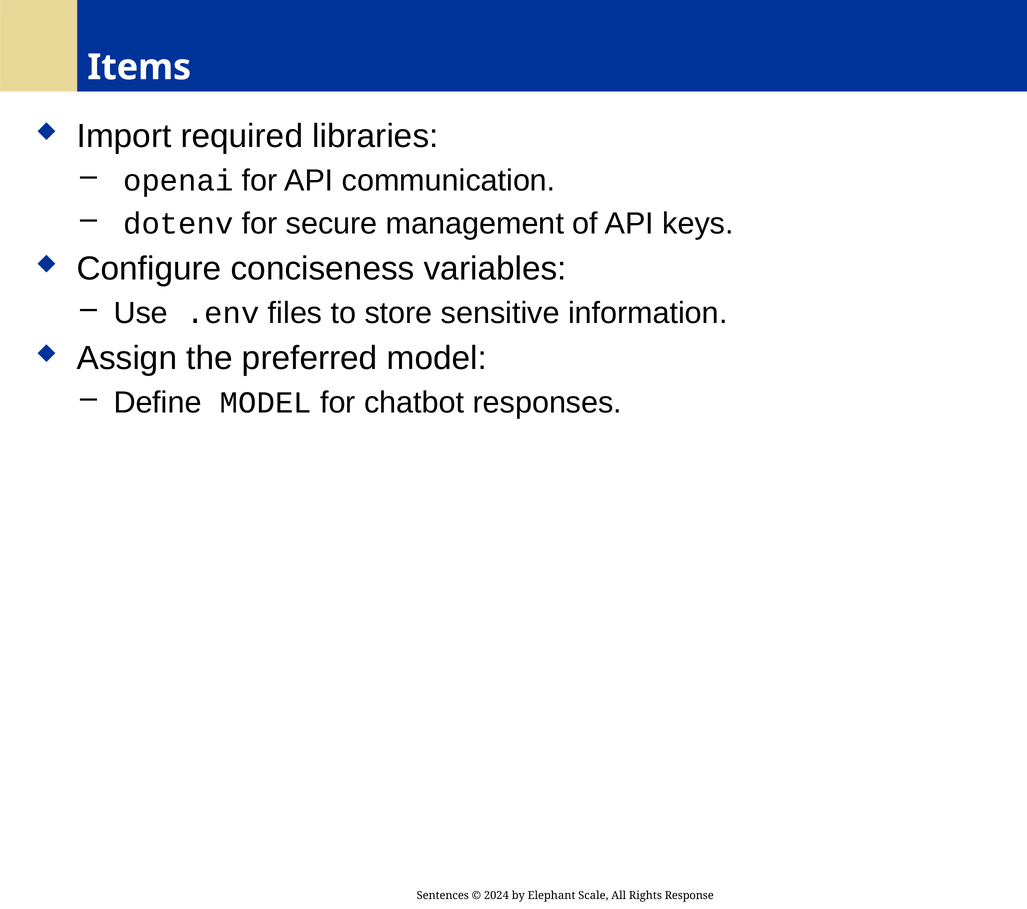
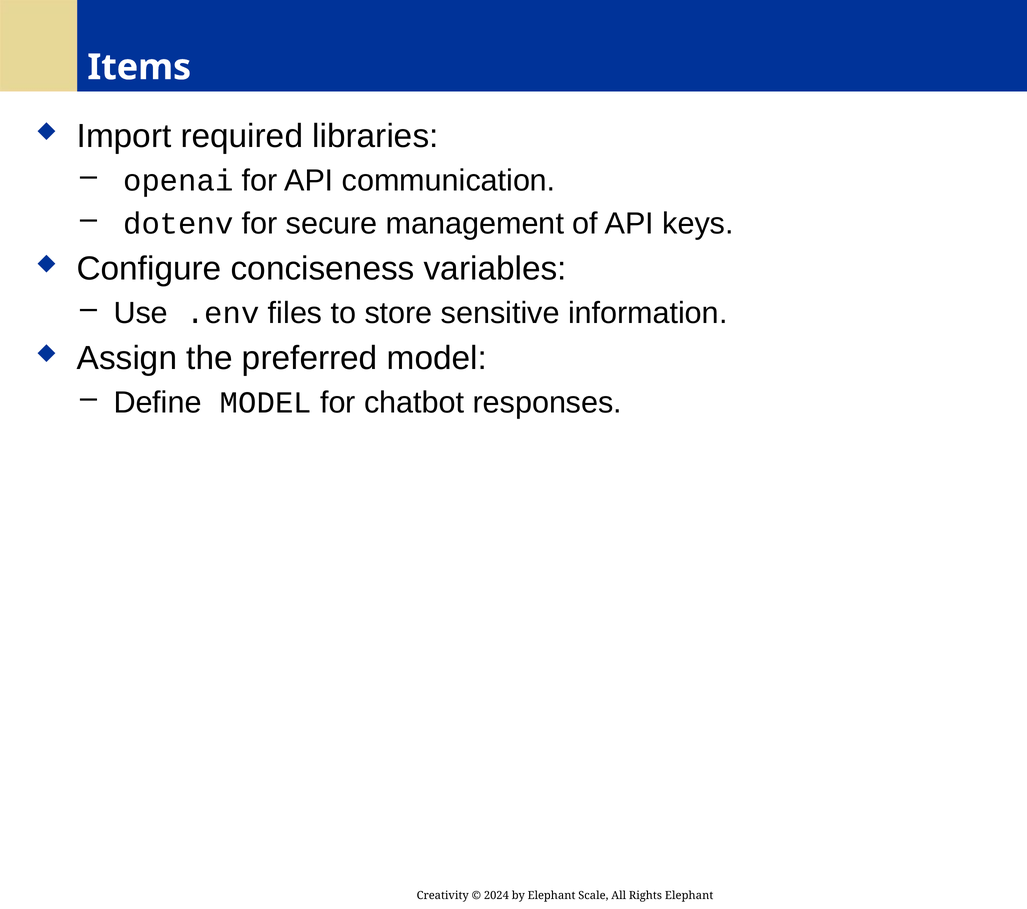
Sentences: Sentences -> Creativity (443, 896)
Rights Response: Response -> Elephant (689, 896)
